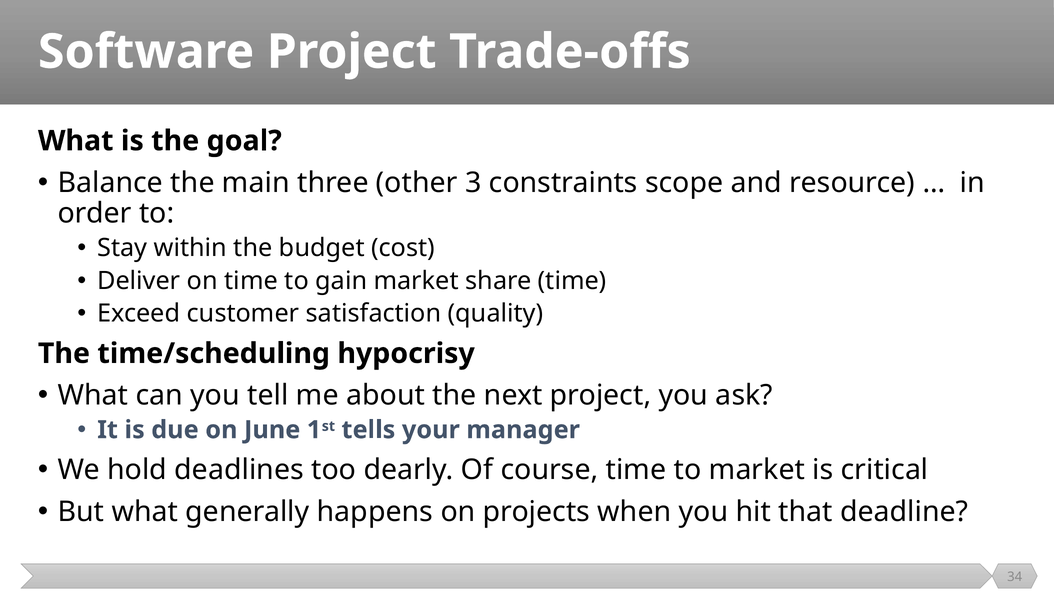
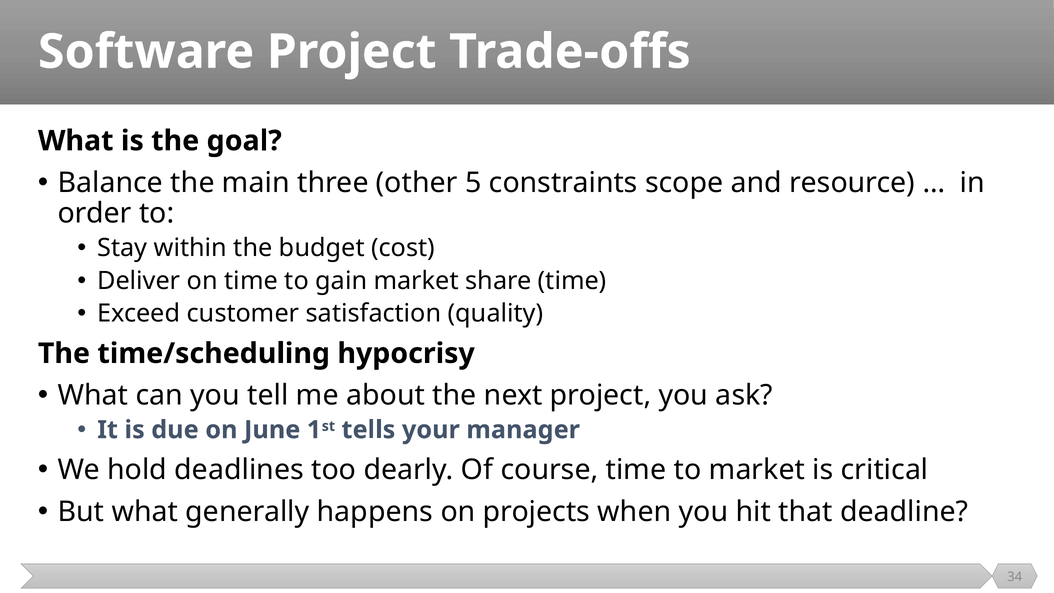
3: 3 -> 5 (473, 183)
